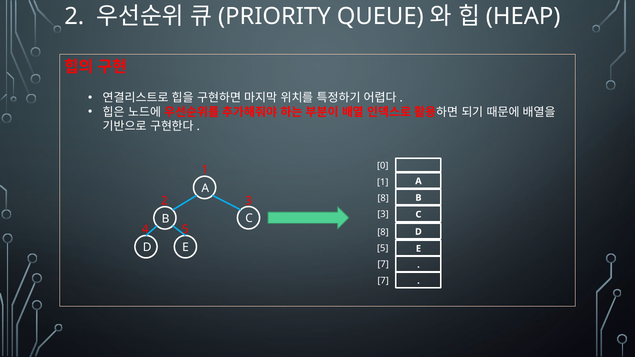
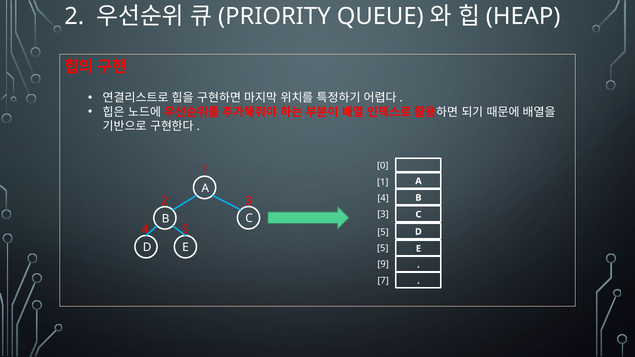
8: 8 -> 4 (383, 198)
8: 8 -> 5 (383, 232)
7: 7 -> 9 (383, 265)
